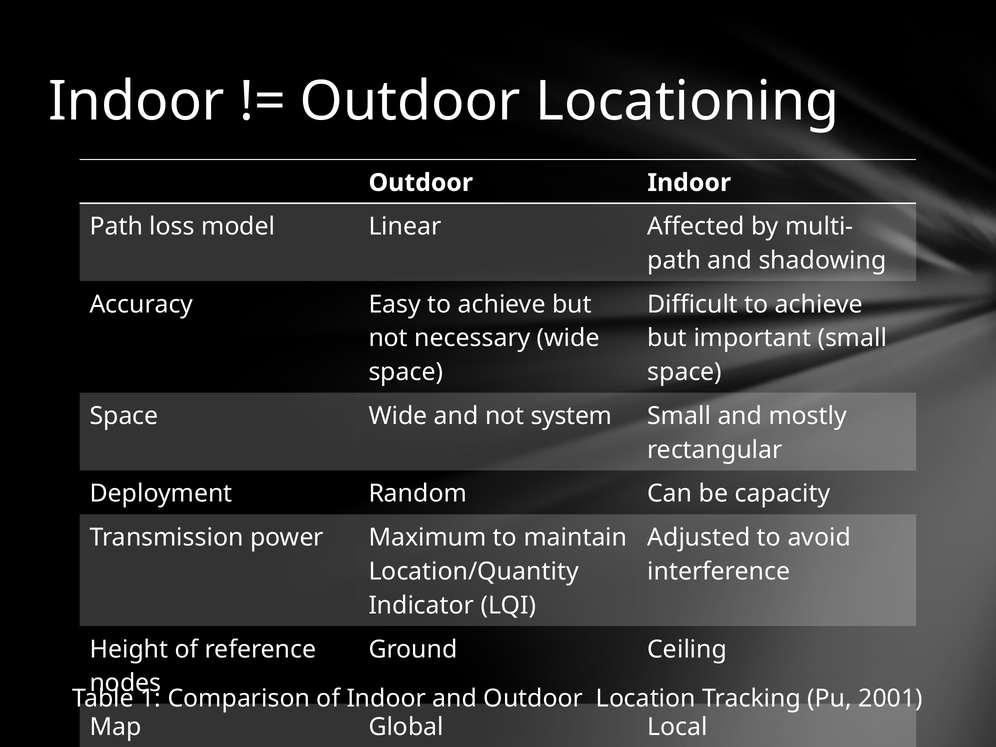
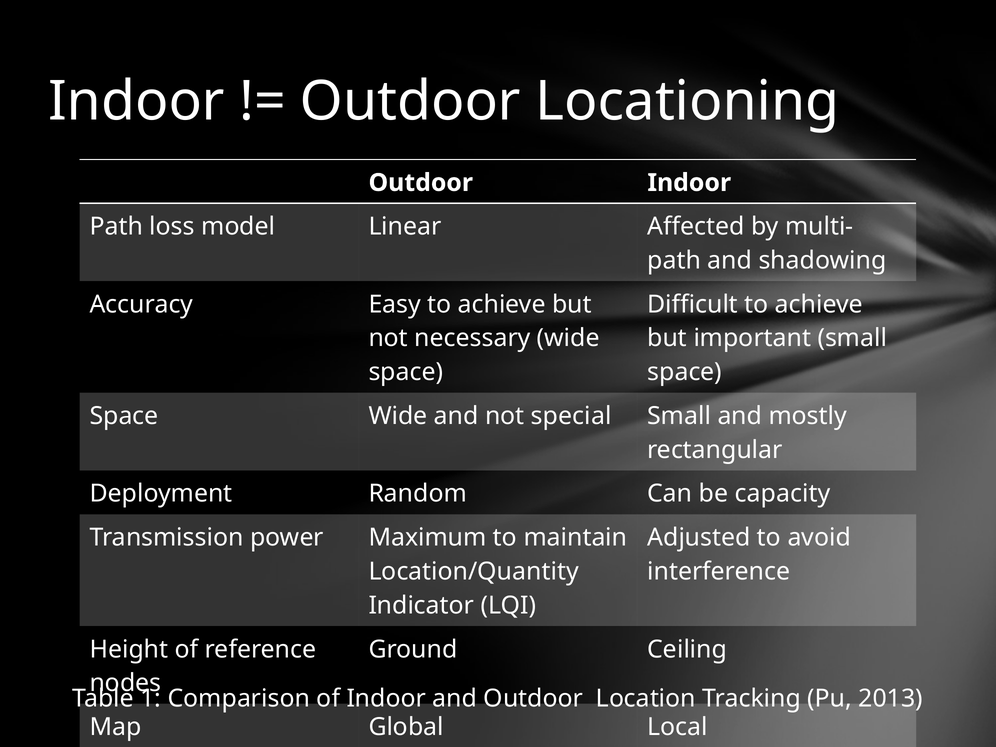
system: system -> special (571, 416)
2001: 2001 -> 2013 (891, 699)
